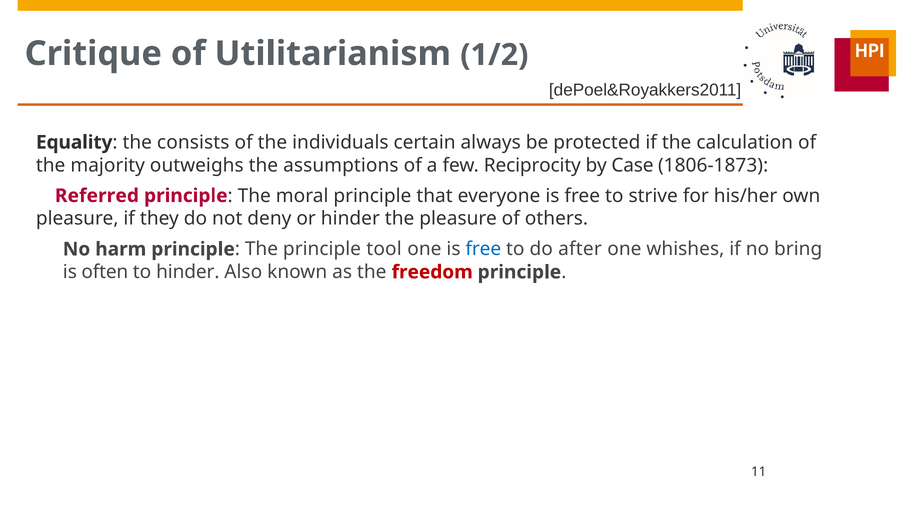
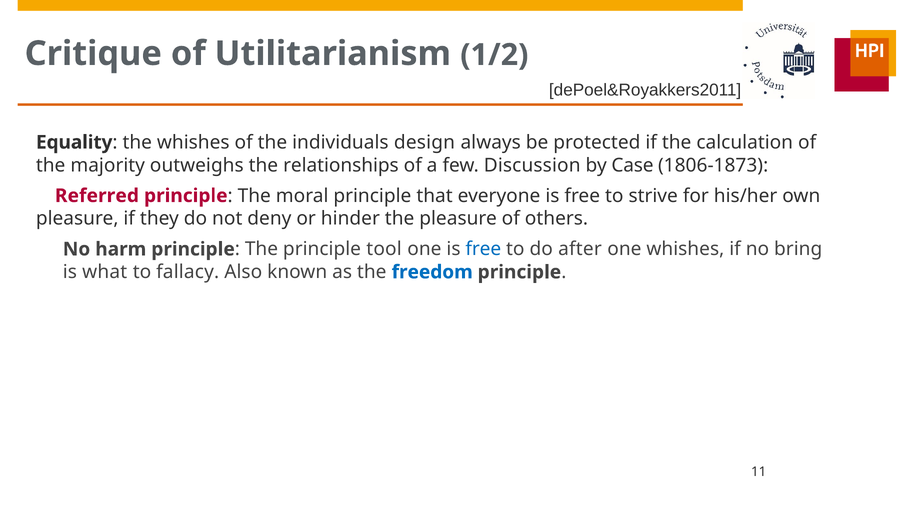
the consists: consists -> whishes (193, 142)
certain: certain -> design (424, 142)
assumptions: assumptions -> relationships (341, 165)
Reciprocity: Reciprocity -> Discussion (532, 165)
often: often -> what (105, 272)
to hinder: hinder -> fallacy (188, 272)
freedom colour: red -> blue (432, 272)
